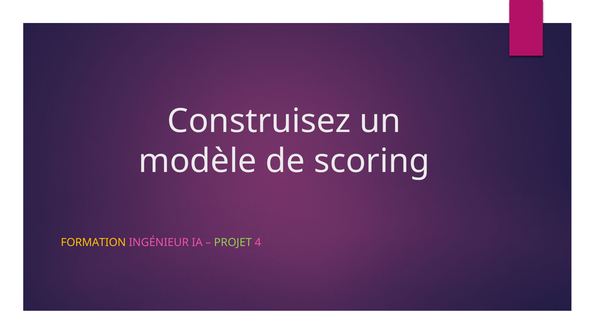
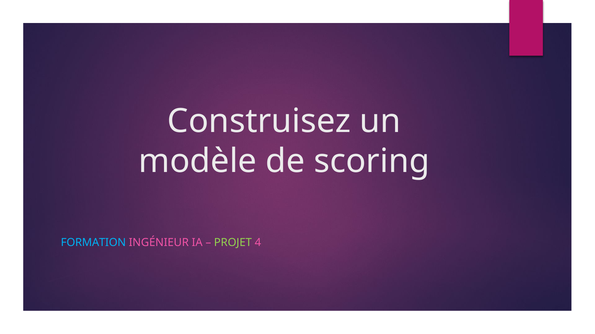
FORMATION colour: yellow -> light blue (93, 243)
